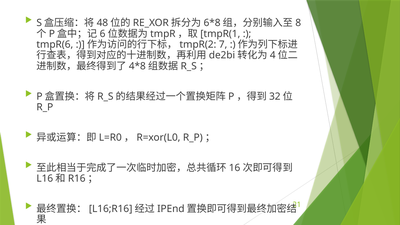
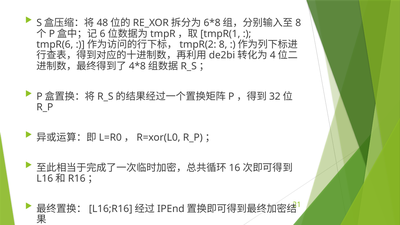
7: 7 -> 8 (223, 45)
